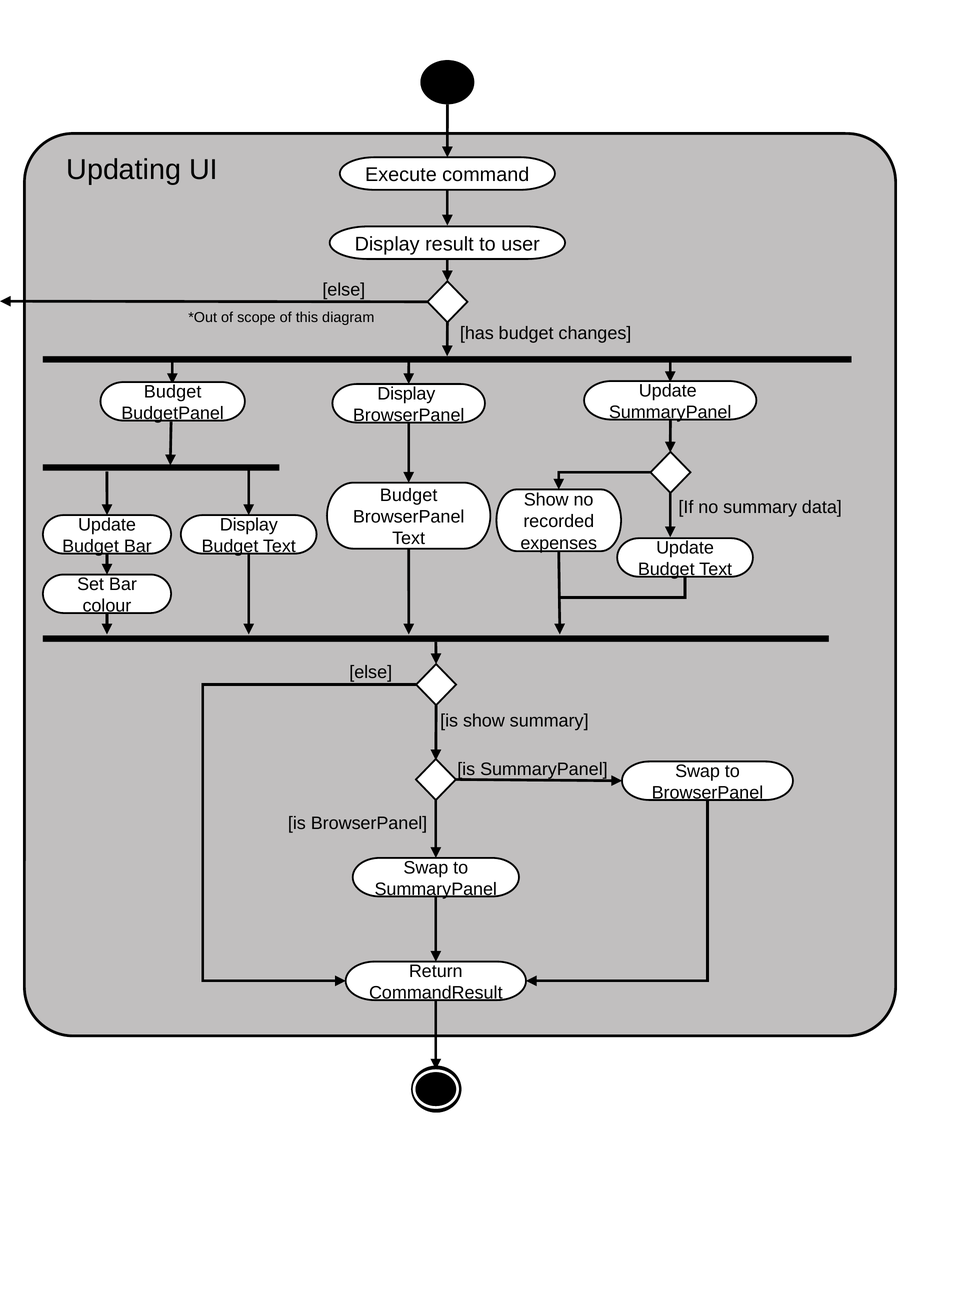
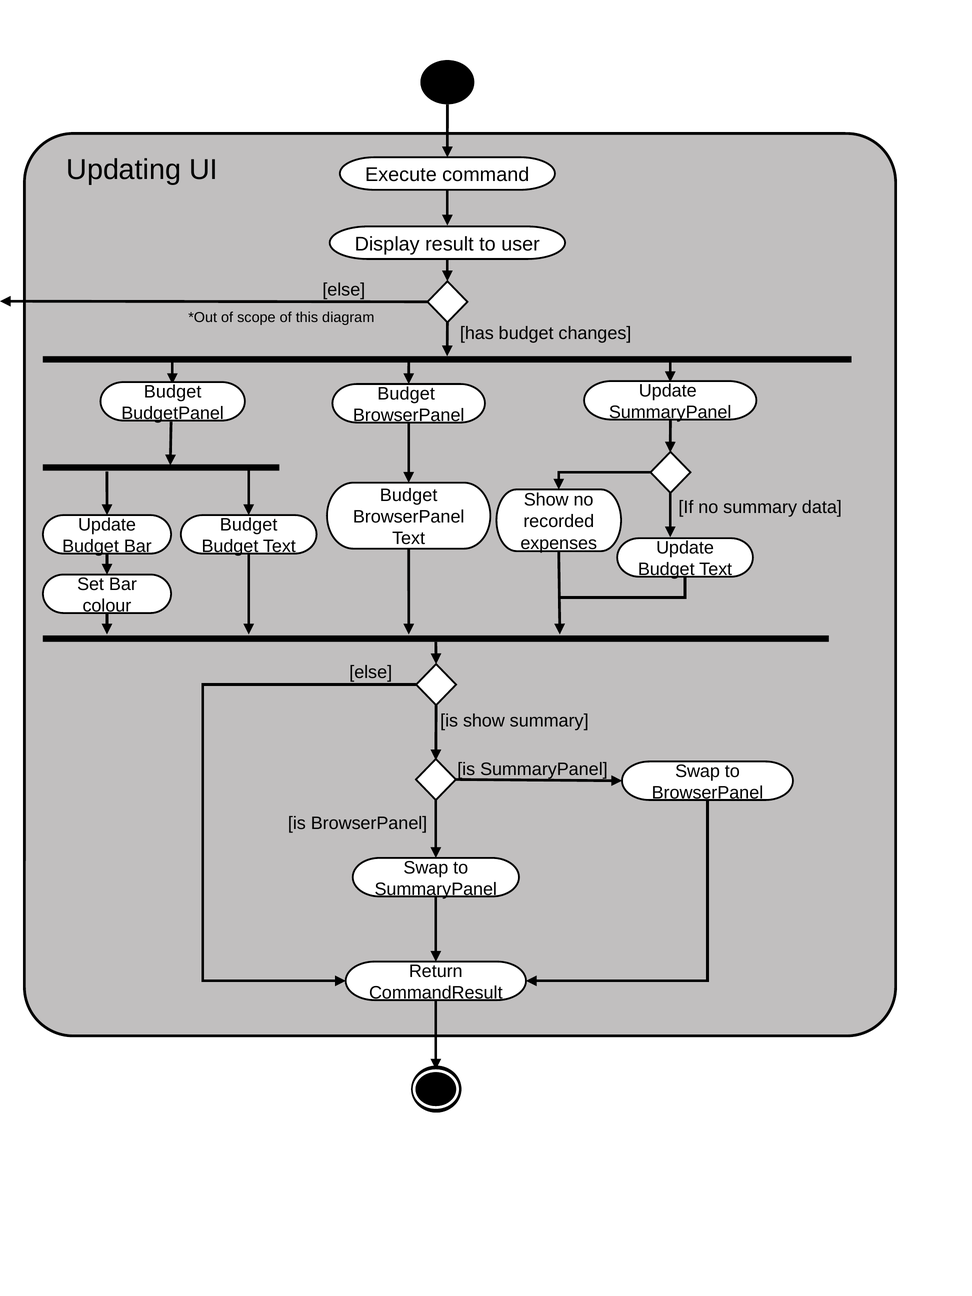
Display: Display -> Budget (406, 394)
Display: Display -> Budget (249, 525)
